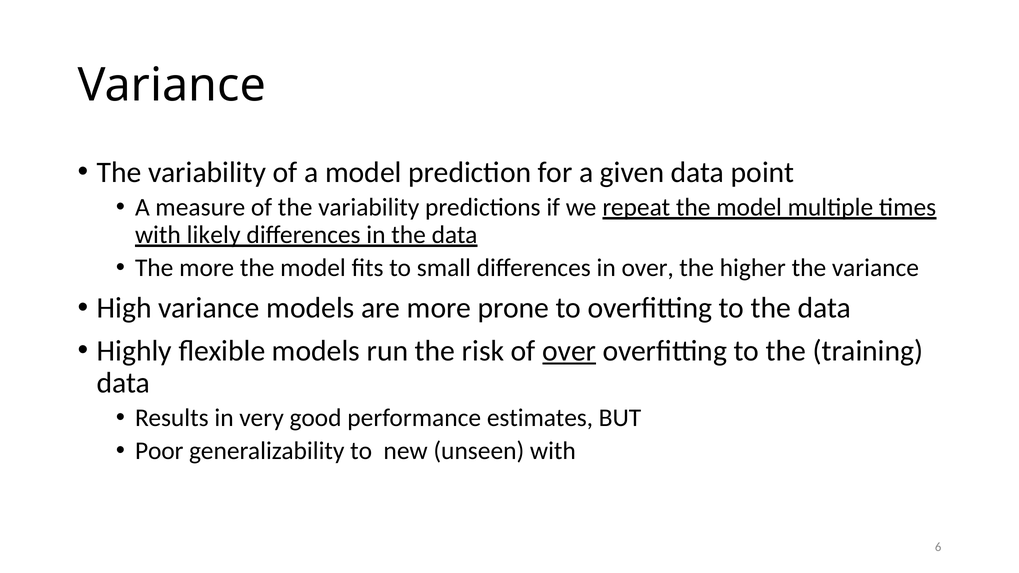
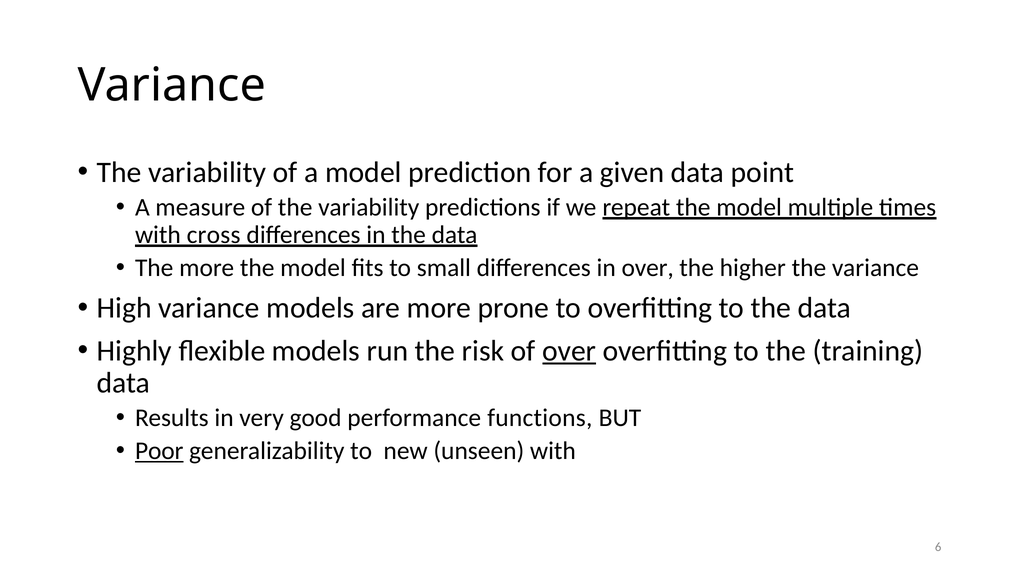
likely: likely -> cross (214, 235)
estimates: estimates -> functions (540, 418)
Poor underline: none -> present (159, 451)
